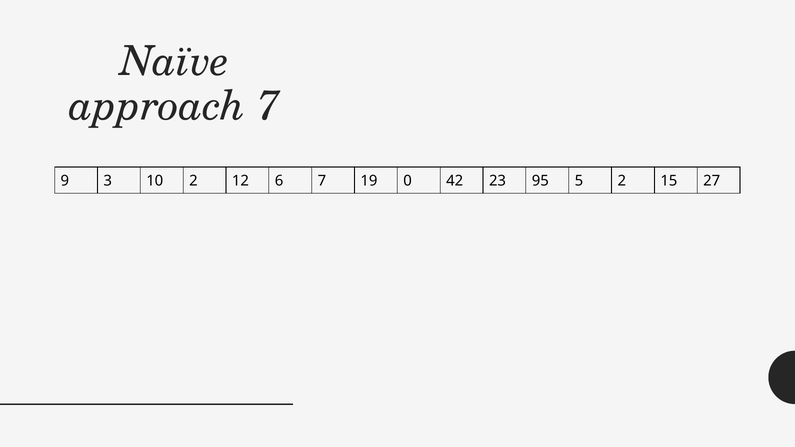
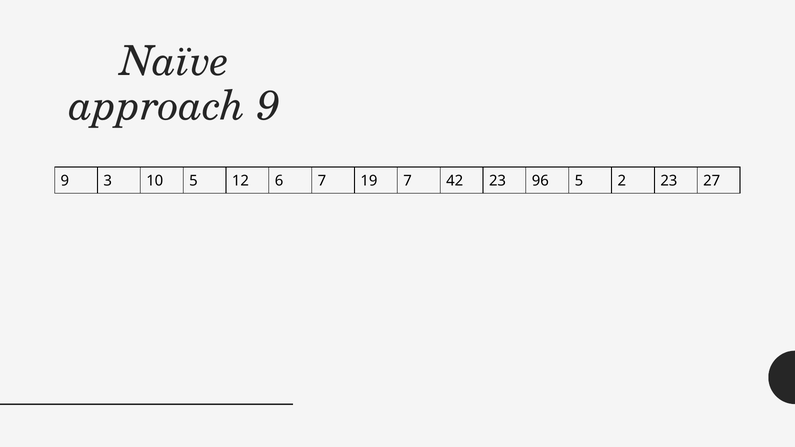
approach 7: 7 -> 9 (269, 106)
10 2: 2 -> 5 (193, 181)
19 0: 0 -> 7 (408, 181)
95: 95 -> 96 (540, 181)
2 15: 15 -> 23 (669, 181)
